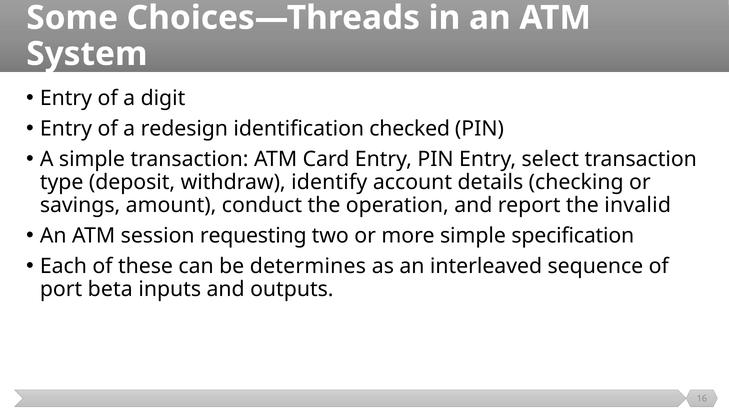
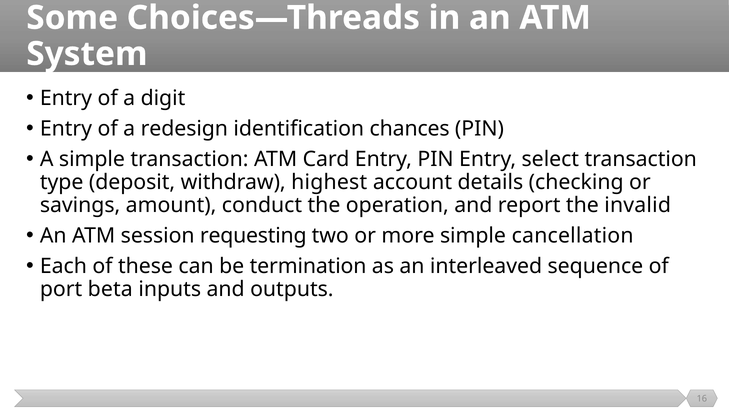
checked: checked -> chances (410, 129)
identify: identify -> highest (329, 182)
specification: specification -> cancellation (573, 236)
determines: determines -> termination (308, 266)
